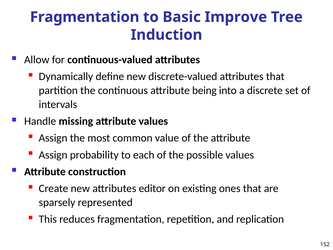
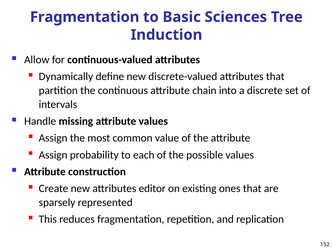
Improve: Improve -> Sciences (236, 17)
being: being -> chain (204, 90)
